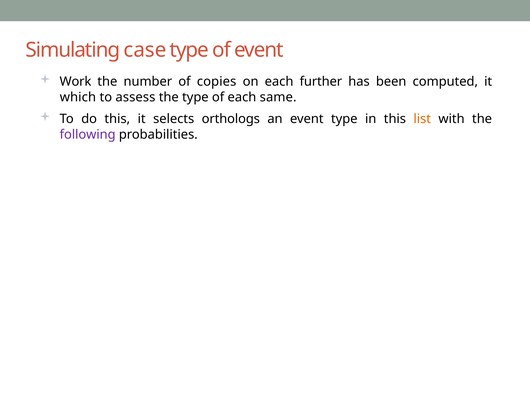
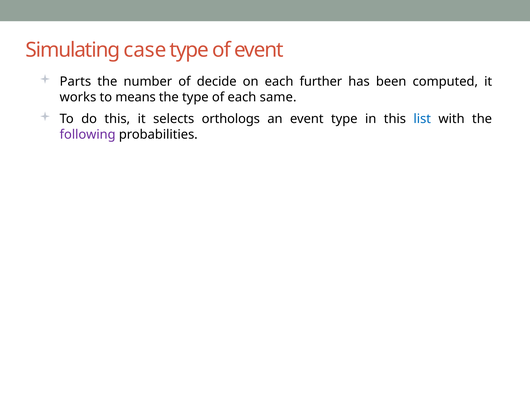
Work: Work -> Parts (75, 82)
copies: copies -> decide (217, 82)
which: which -> works (78, 97)
assess: assess -> means (136, 97)
list colour: orange -> blue (422, 119)
